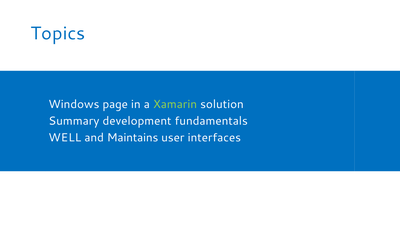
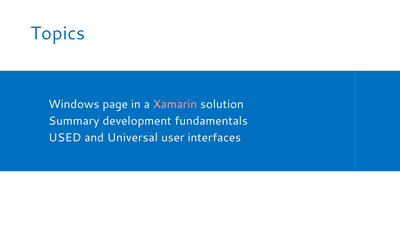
Xamarin colour: light green -> pink (175, 104)
WELL: WELL -> USED (65, 138)
Maintains: Maintains -> Universal (133, 138)
